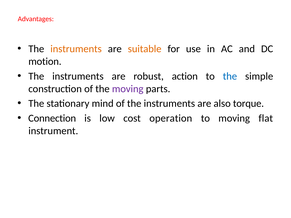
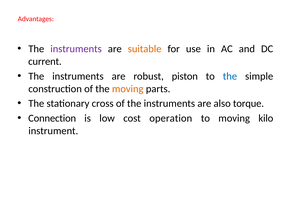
instruments colour: orange -> purple (76, 49)
motion: motion -> current (45, 62)
action: action -> piston (185, 76)
moving colour: purple -> orange (128, 89)
mind: mind -> cross (103, 104)
flat: flat -> kilo (266, 118)
